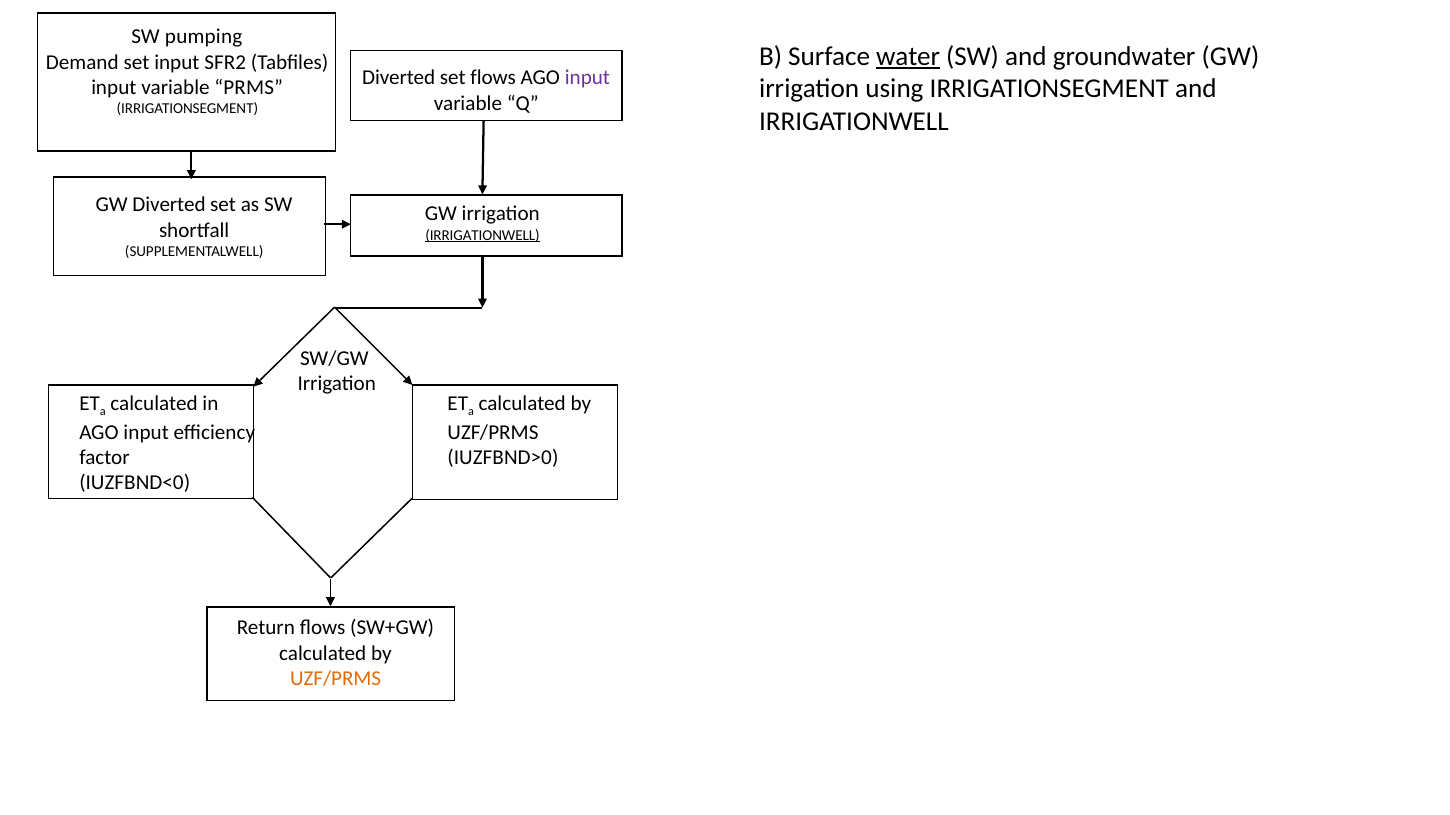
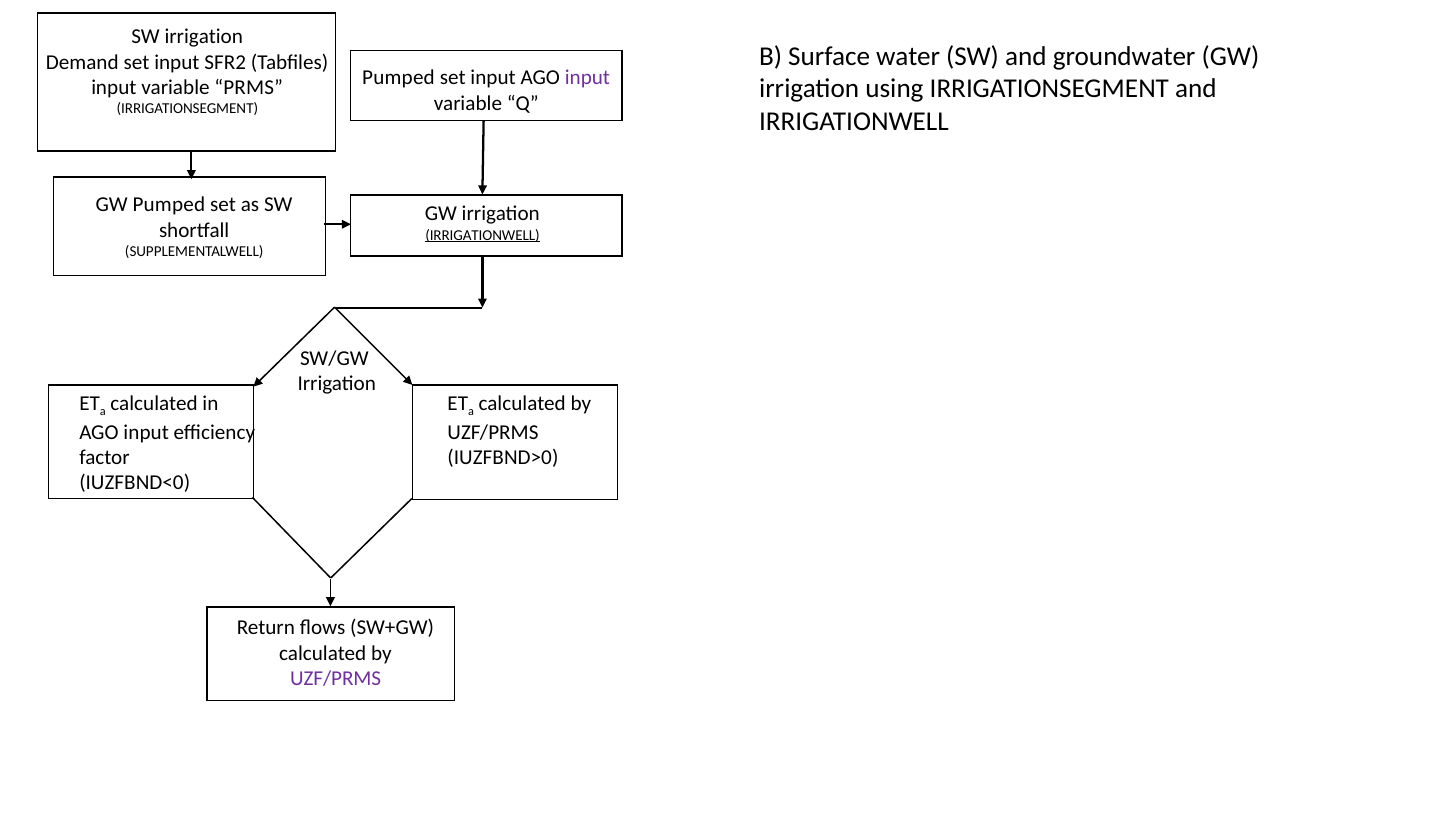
SW pumping: pumping -> irrigation (204, 37)
water underline: present -> none (908, 56)
Diverted: Diverted -> Pumped (399, 78)
flows: flows -> input (493, 78)
GW Diverted: Diverted -> Pumped (169, 205)
UZF/PRMS colour: orange -> purple (336, 679)
